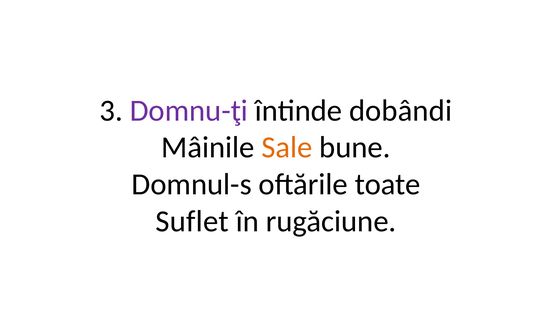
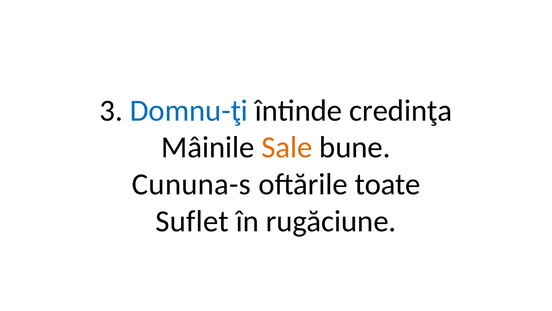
Domnu-ţi colour: purple -> blue (189, 110)
dobândi: dobândi -> credinţa (401, 110)
Domnul-s: Domnul-s -> Cununa-s (191, 184)
